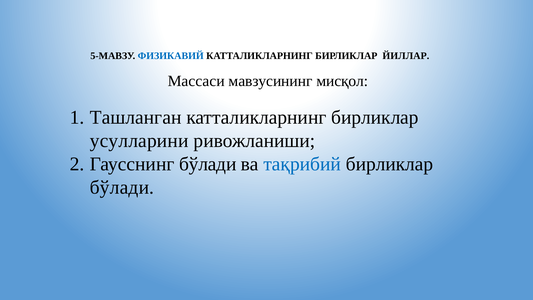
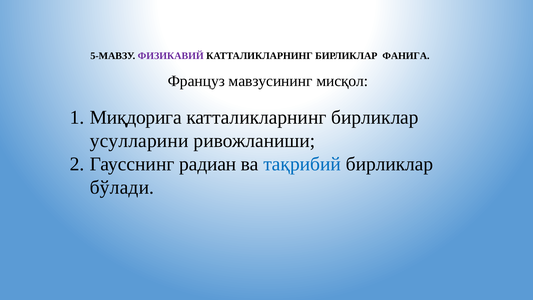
ФИЗИКАВИЙ colour: blue -> purple (171, 56)
ЙИЛЛАР: ЙИЛЛАР -> ФАНИГА (406, 56)
Массаси: Массаси -> Француз (196, 81)
Ташланган: Ташланган -> Миқдoригa (136, 117)
Гаусснинг бўлади: бўлади -> рaдиaн (208, 164)
